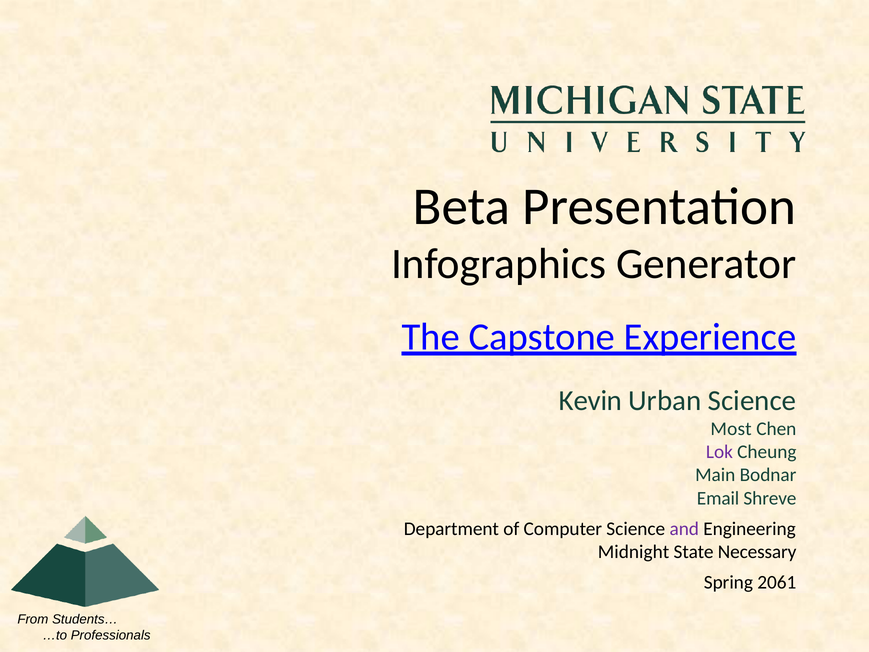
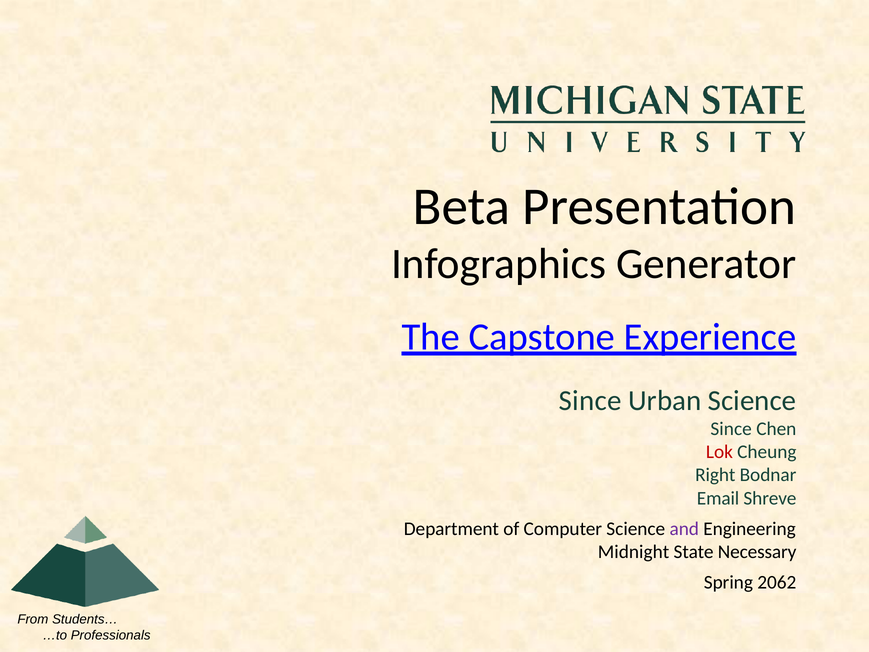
Kevin: Kevin -> Since (590, 400)
Most: Most -> Since (731, 429)
Lok colour: purple -> red (719, 452)
Main: Main -> Right (715, 475)
2061: 2061 -> 2062 (777, 582)
